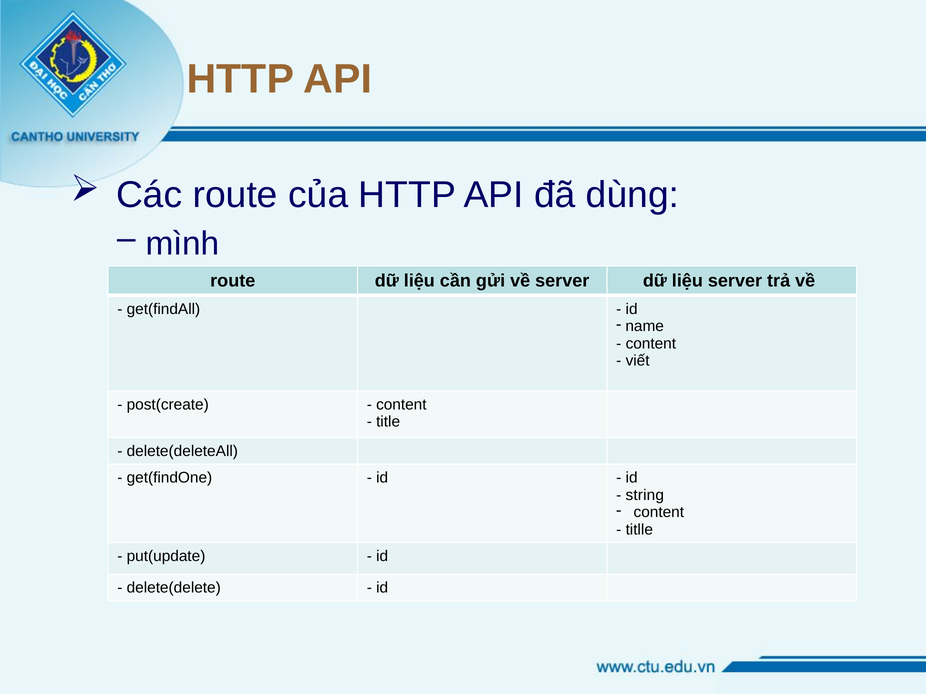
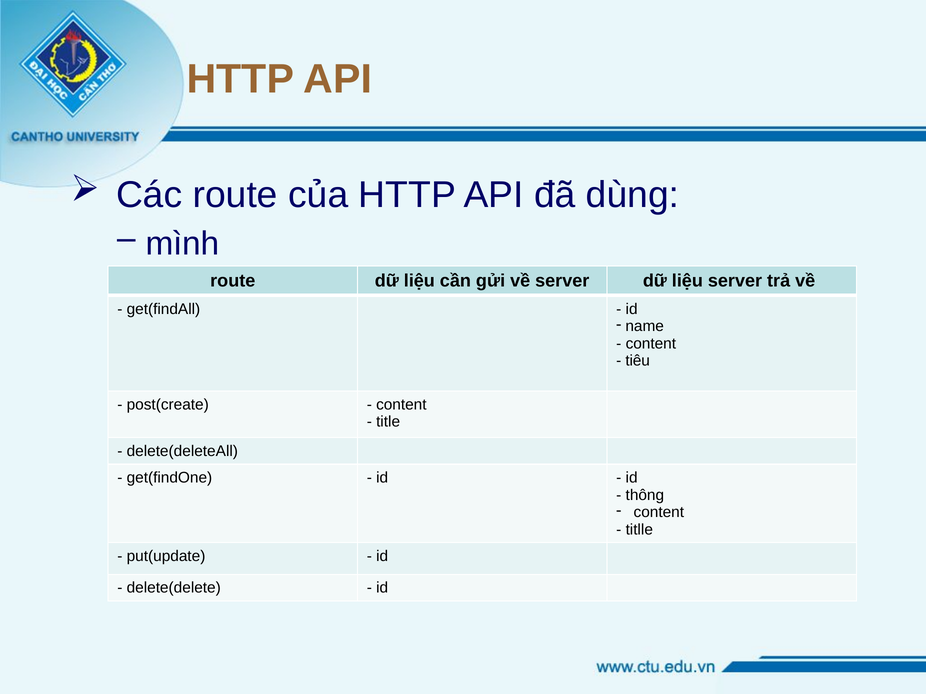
viết: viết -> tiêu (638, 361)
string: string -> thông (645, 495)
